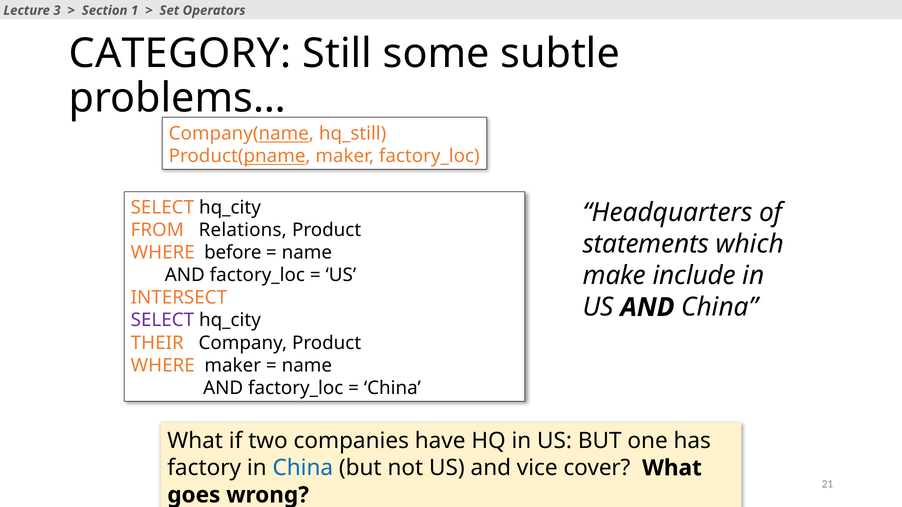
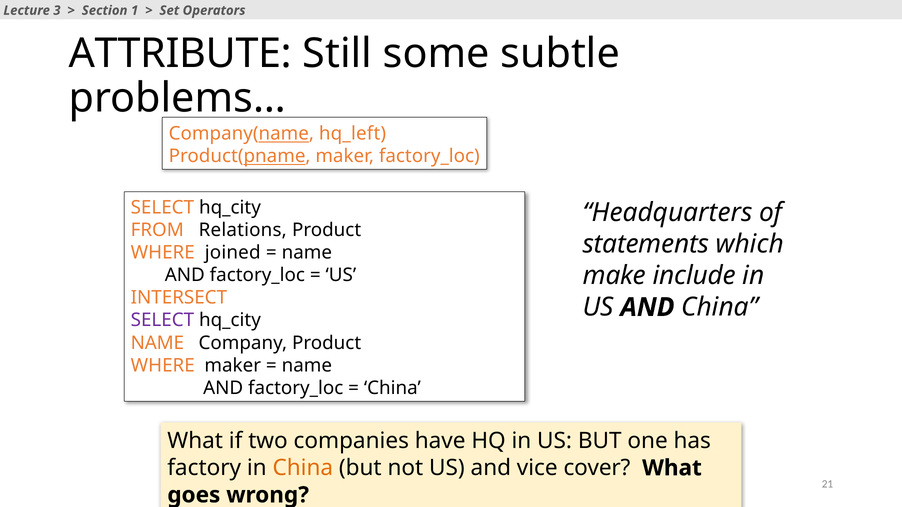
CATEGORY: CATEGORY -> ATTRIBUTE (180, 53)
hq_still: hq_still -> hq_left (353, 133)
before: before -> joined (233, 253)
THEIR: THEIR -> NAME (157, 343)
China colour: blue -> orange (303, 468)
